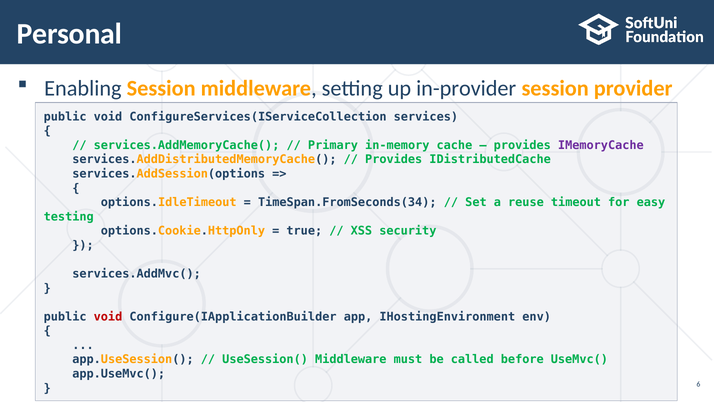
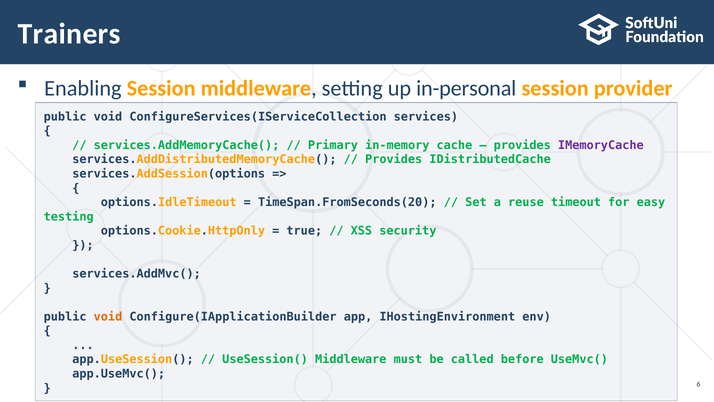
Personal: Personal -> Trainers (69, 34)
in-provider: in-provider -> in-personal (466, 88)
TimeSpan.FromSeconds(34: TimeSpan.FromSeconds(34 -> TimeSpan.FromSeconds(20 (347, 202)
void colour: red -> orange (108, 316)
